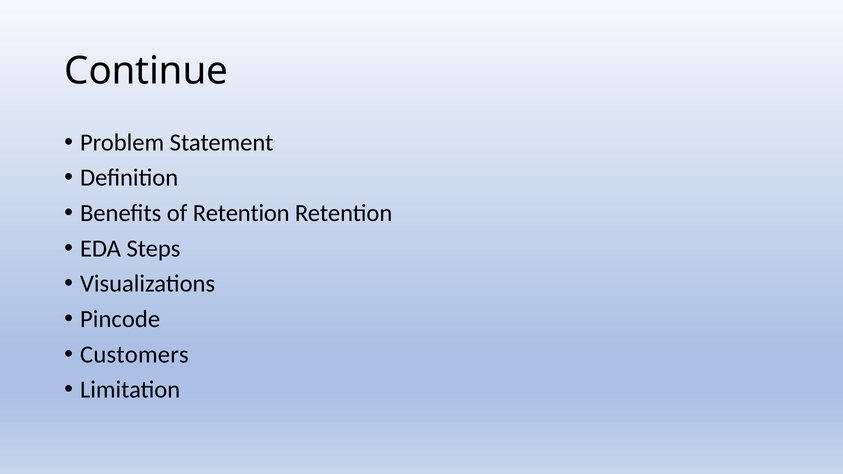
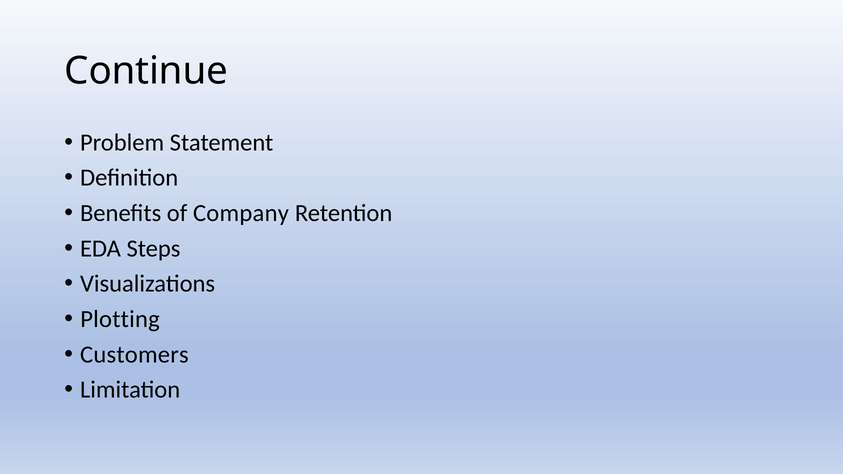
of Retention: Retention -> Company (241, 213)
Pincode: Pincode -> Plotting (120, 319)
